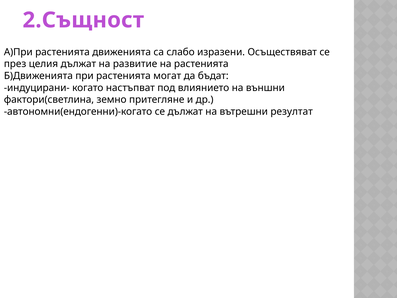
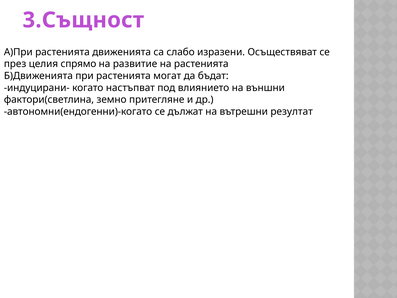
2.Същност: 2.Същност -> 3.Същност (83, 20)
целия дължат: дължат -> спрямо (78, 64)
